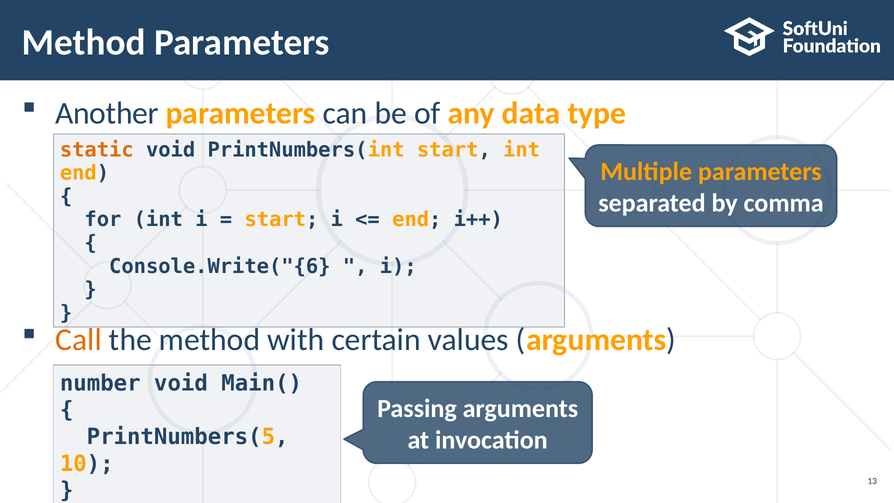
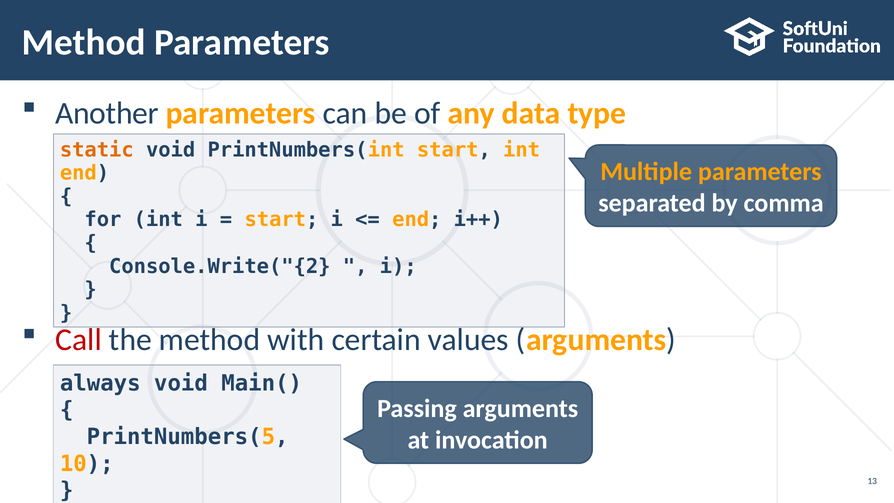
Console.Write("{6: Console.Write("{6 -> Console.Write("{2 (220, 266)
Call colour: orange -> red (79, 340)
number: number -> always (100, 383)
